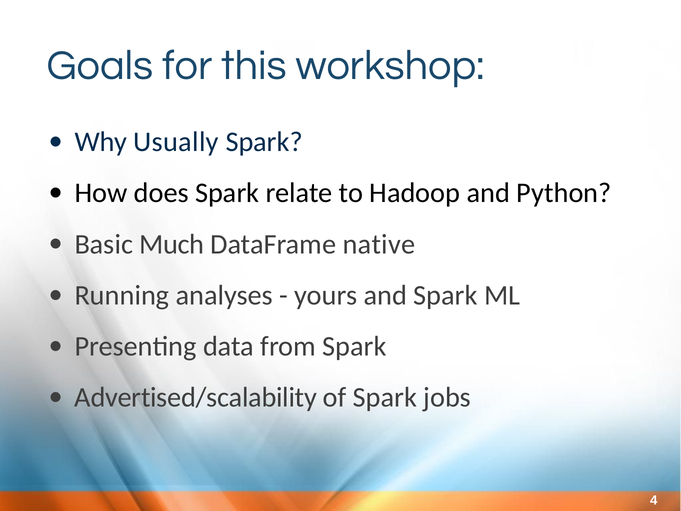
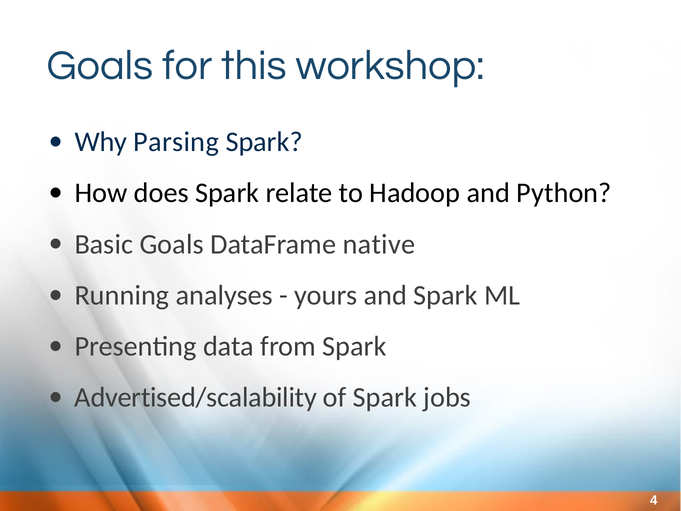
Usually: Usually -> Parsing (176, 142)
Basic Much: Much -> Goals (172, 244)
